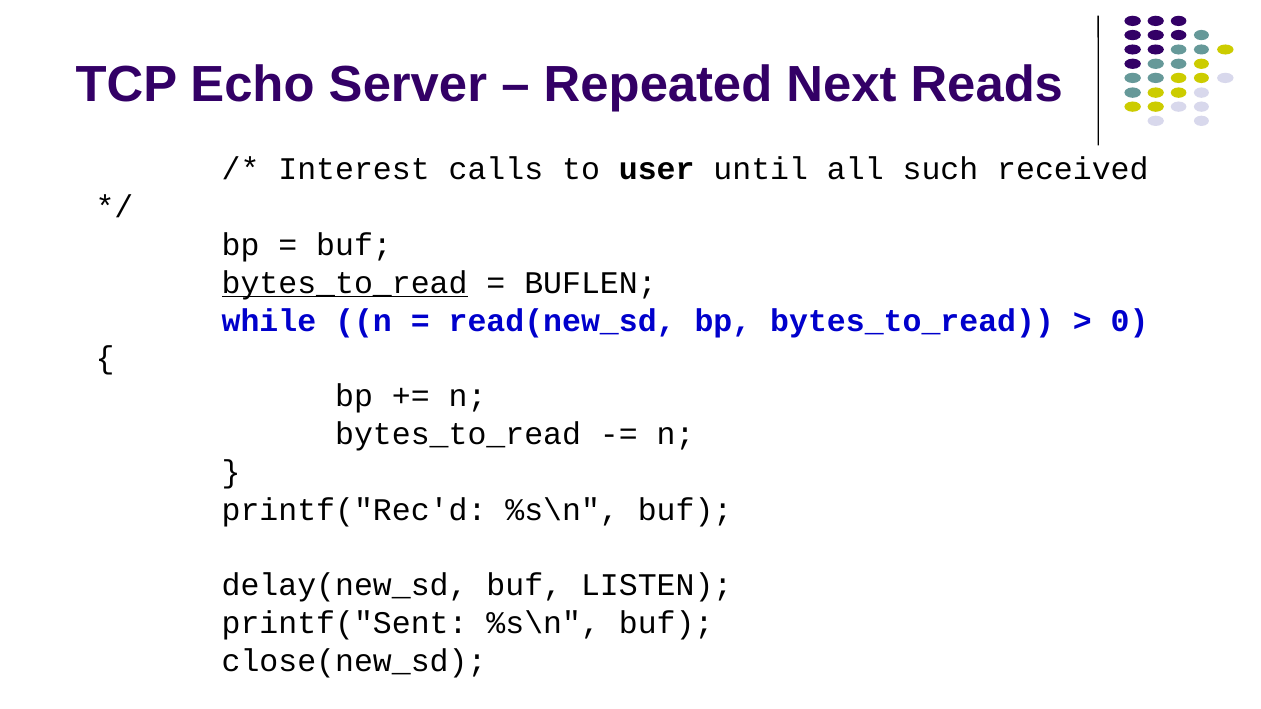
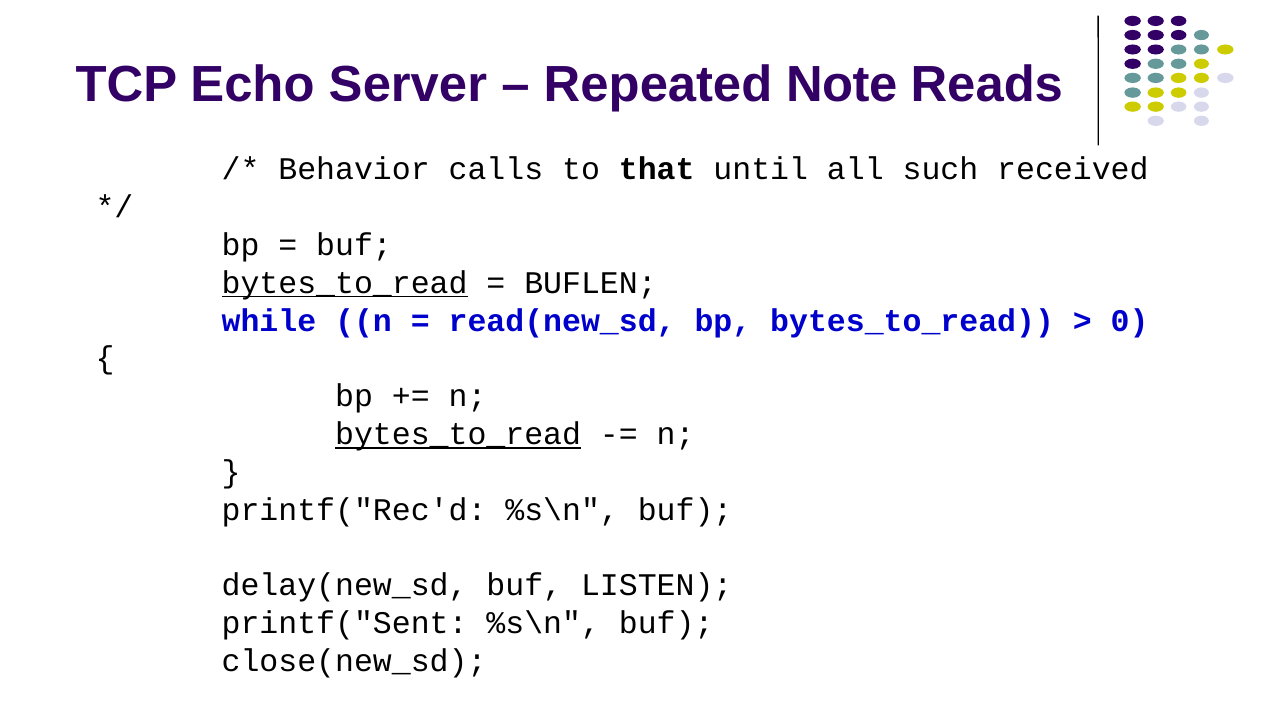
Next: Next -> Note (842, 85)
Interest: Interest -> Behavior (354, 170)
user: user -> that (657, 170)
bytes_to_read underline: none -> present (458, 434)
